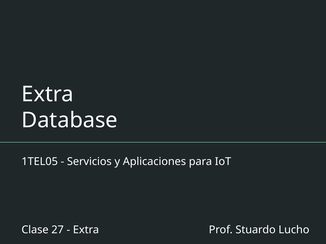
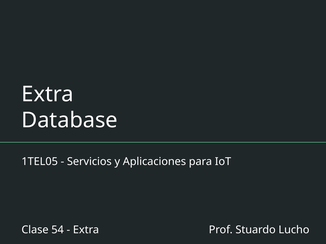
27: 27 -> 54 (58, 230)
